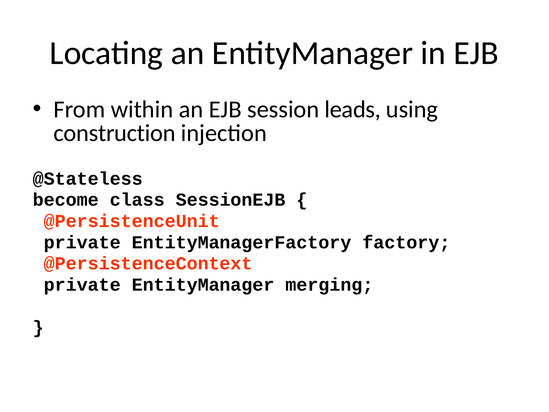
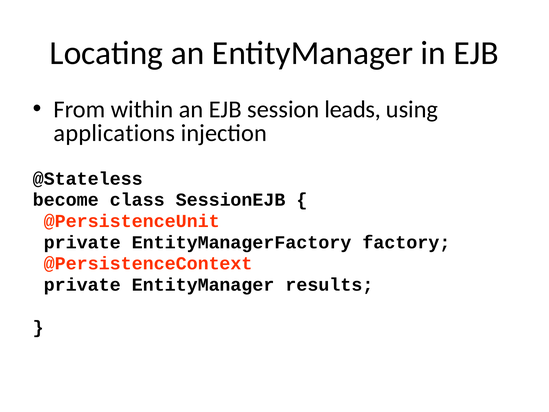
construction: construction -> applications (114, 133)
merging: merging -> results (330, 285)
